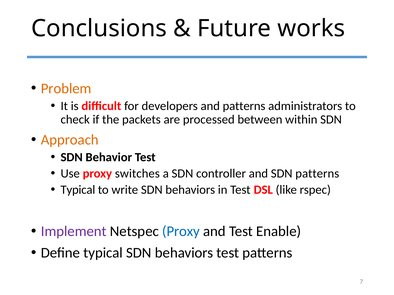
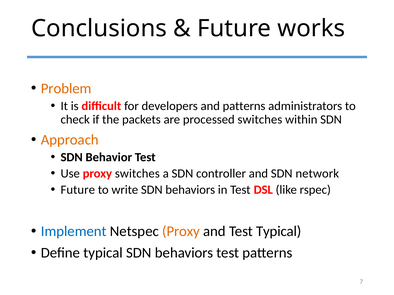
processed between: between -> switches (260, 120)
SDN patterns: patterns -> network (317, 174)
Typical: Typical -> Future (78, 190)
Implement colour: purple -> blue (74, 232)
Proxy colour: blue -> orange (181, 232)
Test Enable: Enable -> Typical (279, 232)
